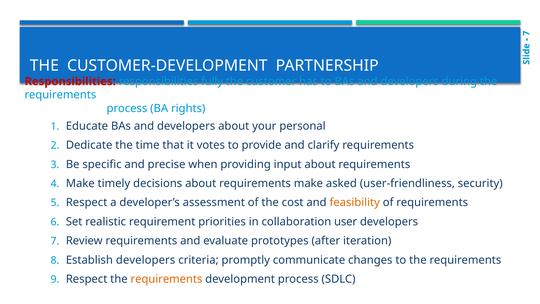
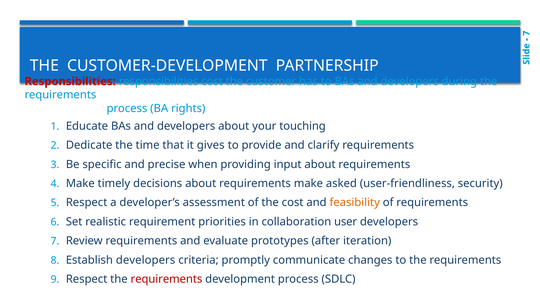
responsibilities fully: fully -> cost (212, 81)
personal: personal -> touching (303, 126)
votes: votes -> gives (211, 145)
requirements colour: orange -> red (166, 279)
